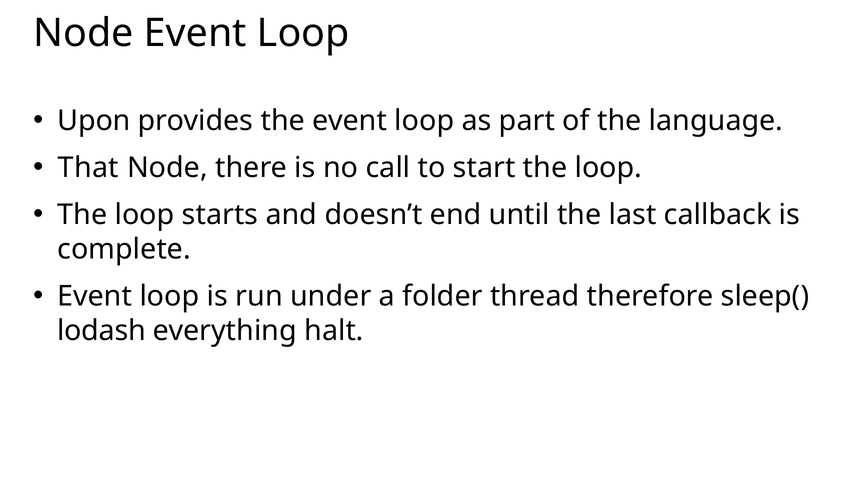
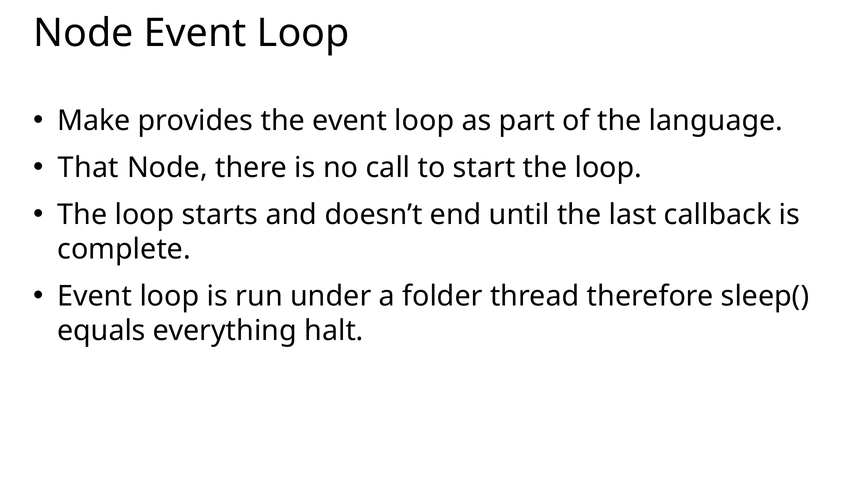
Upon: Upon -> Make (94, 120)
lodash: lodash -> equals (101, 330)
